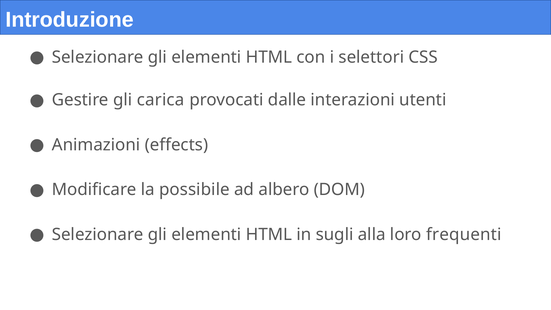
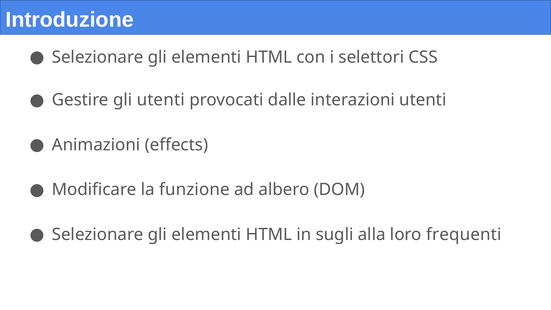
gli carica: carica -> utenti (161, 100)
possibile: possibile -> funzione (194, 190)
